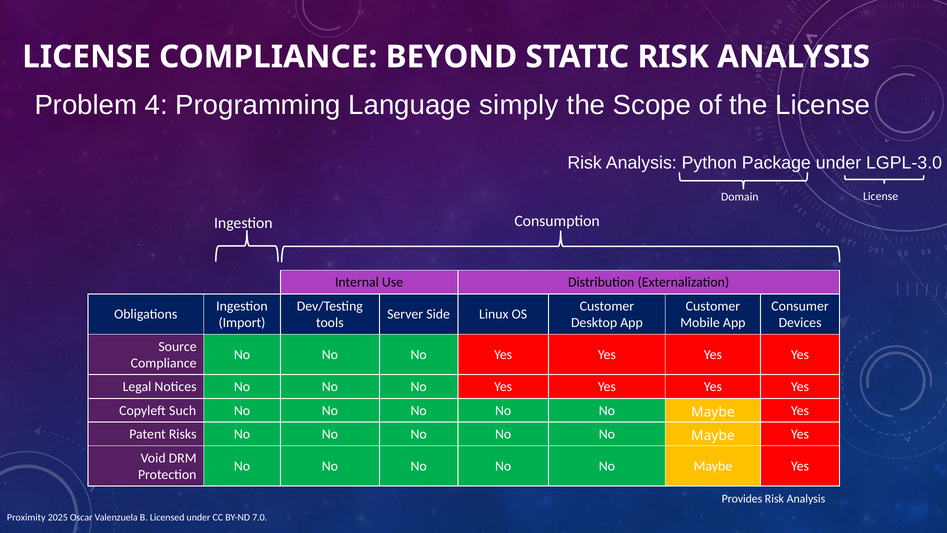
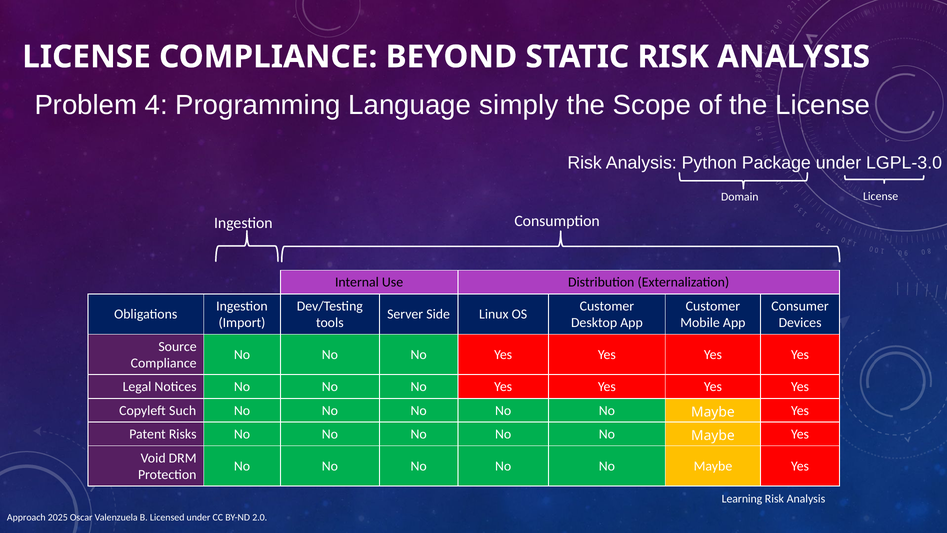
Provides: Provides -> Learning (742, 499)
Proximity: Proximity -> Approach (26, 517)
7.0: 7.0 -> 2.0 (260, 517)
